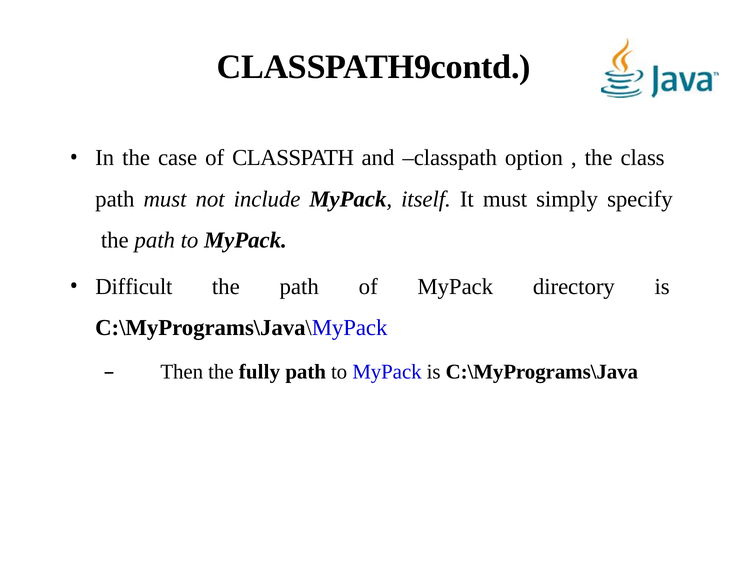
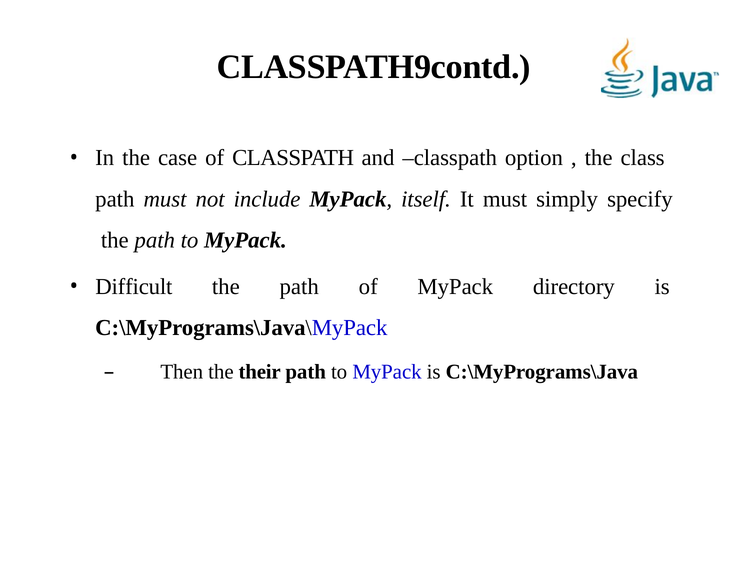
fully: fully -> their (260, 372)
